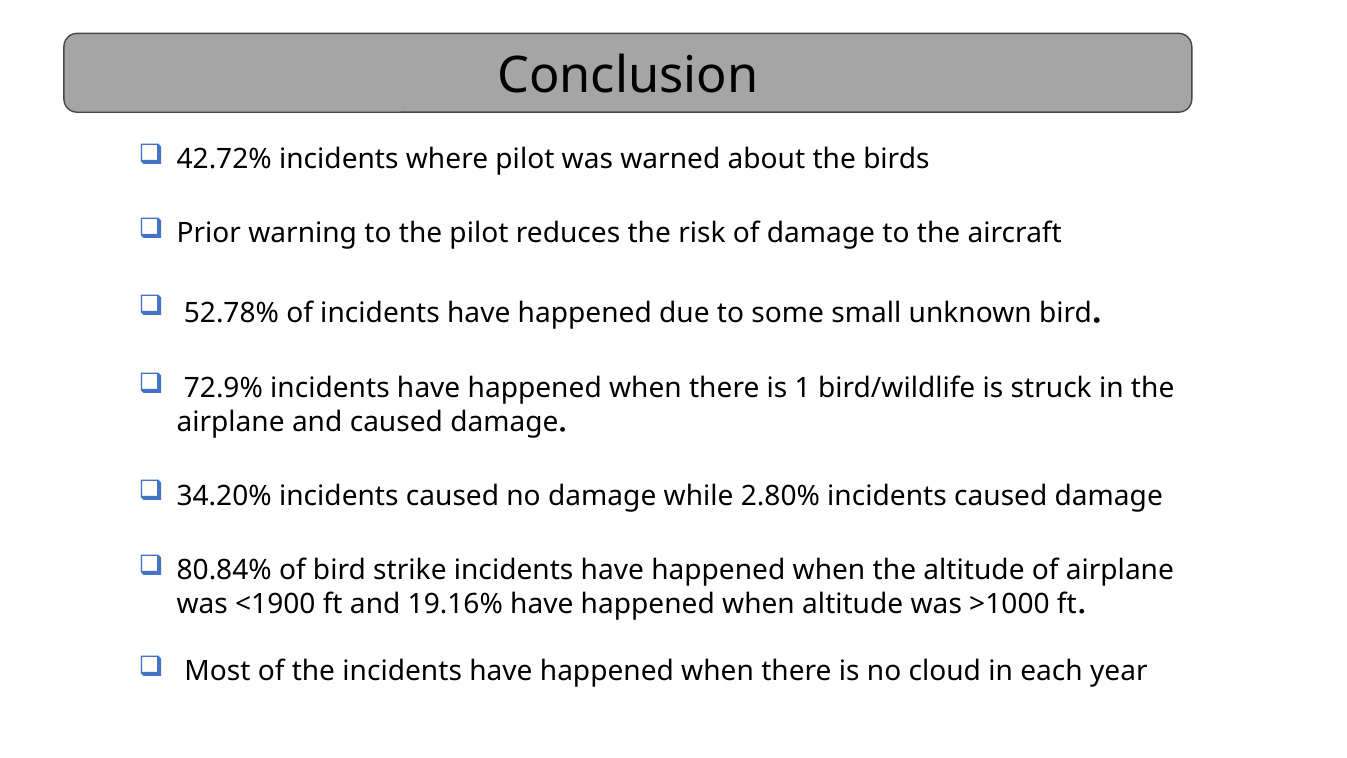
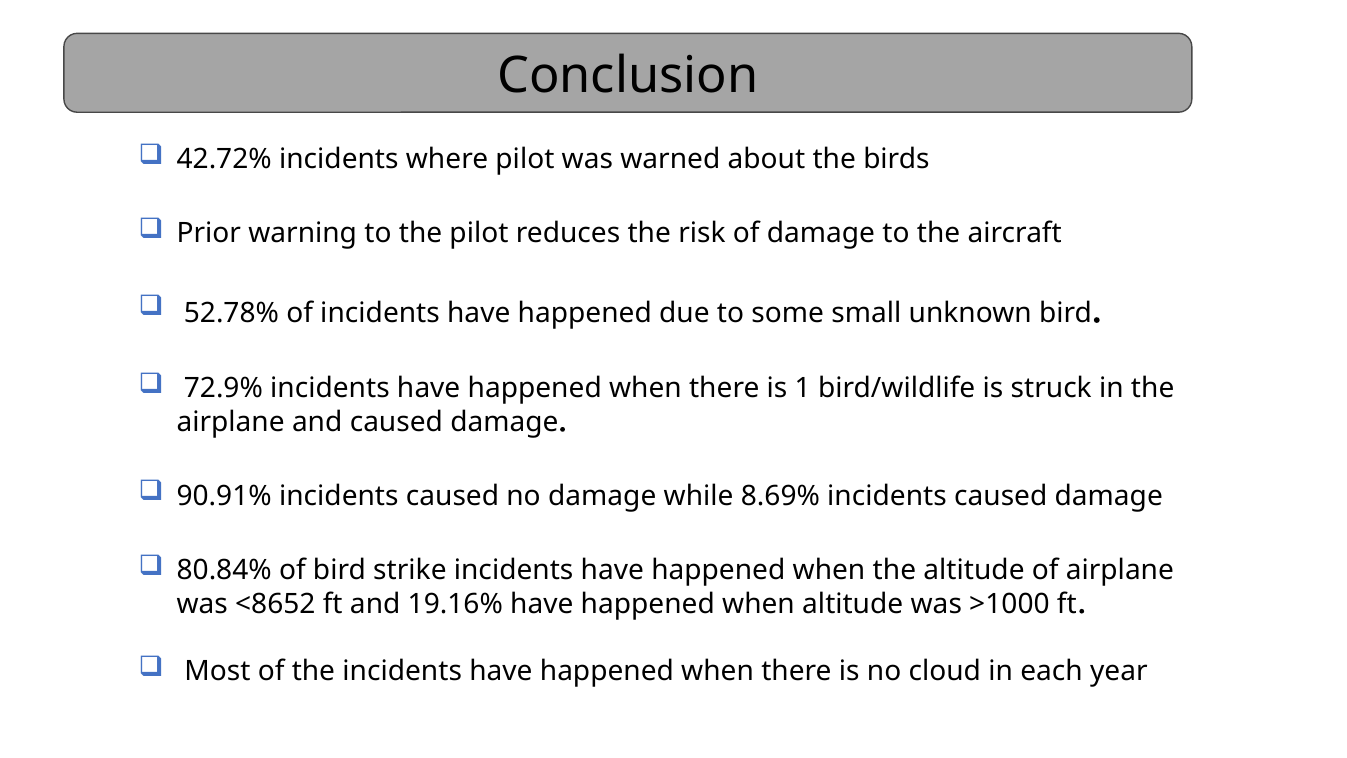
34.20%: 34.20% -> 90.91% (224, 496)
2.80%: 2.80% -> 8.69% (780, 496)
<1900: <1900 -> <8652 (275, 604)
